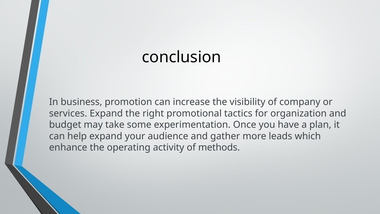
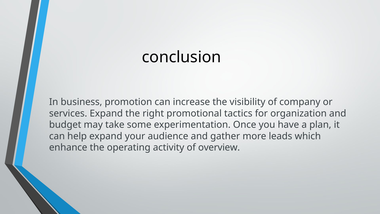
methods: methods -> overview (219, 147)
